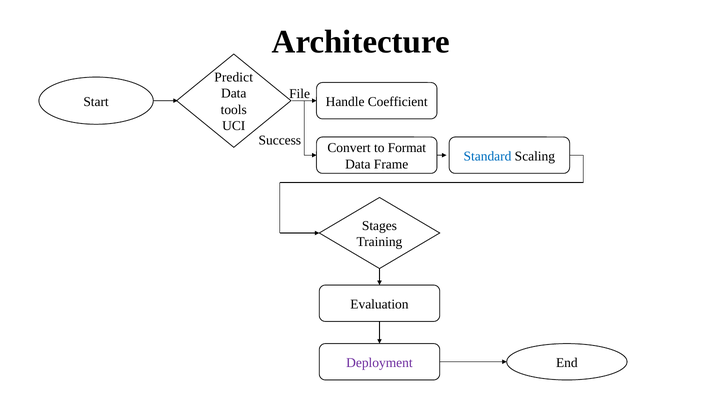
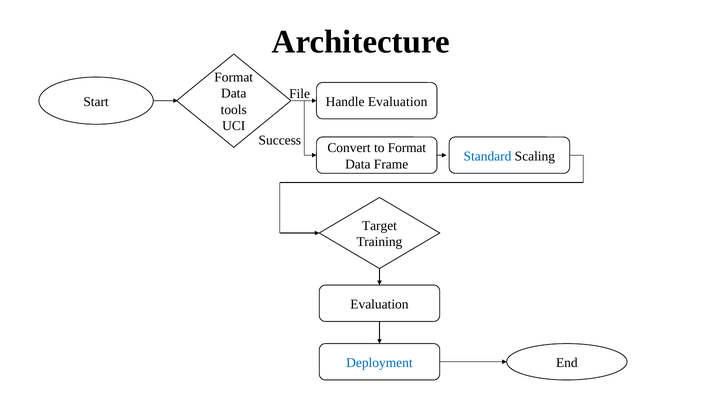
Predict: Predict -> Format (234, 77)
Handle Coefficient: Coefficient -> Evaluation (398, 102)
Stages: Stages -> Target (379, 226)
Deployment colour: purple -> blue (379, 363)
